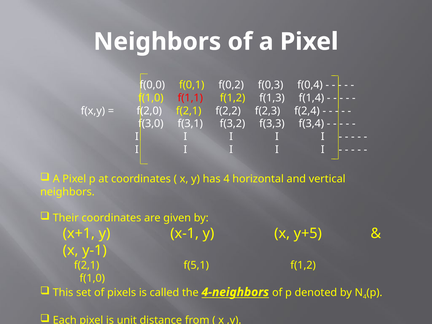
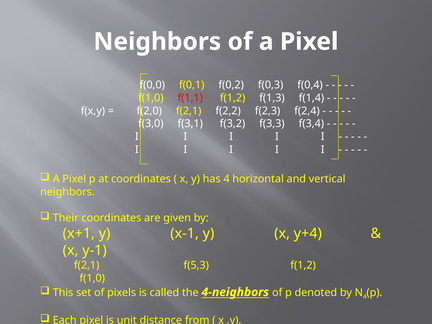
y+5: y+5 -> y+4 (308, 233)
f(5,1: f(5,1 -> f(5,3 (196, 265)
